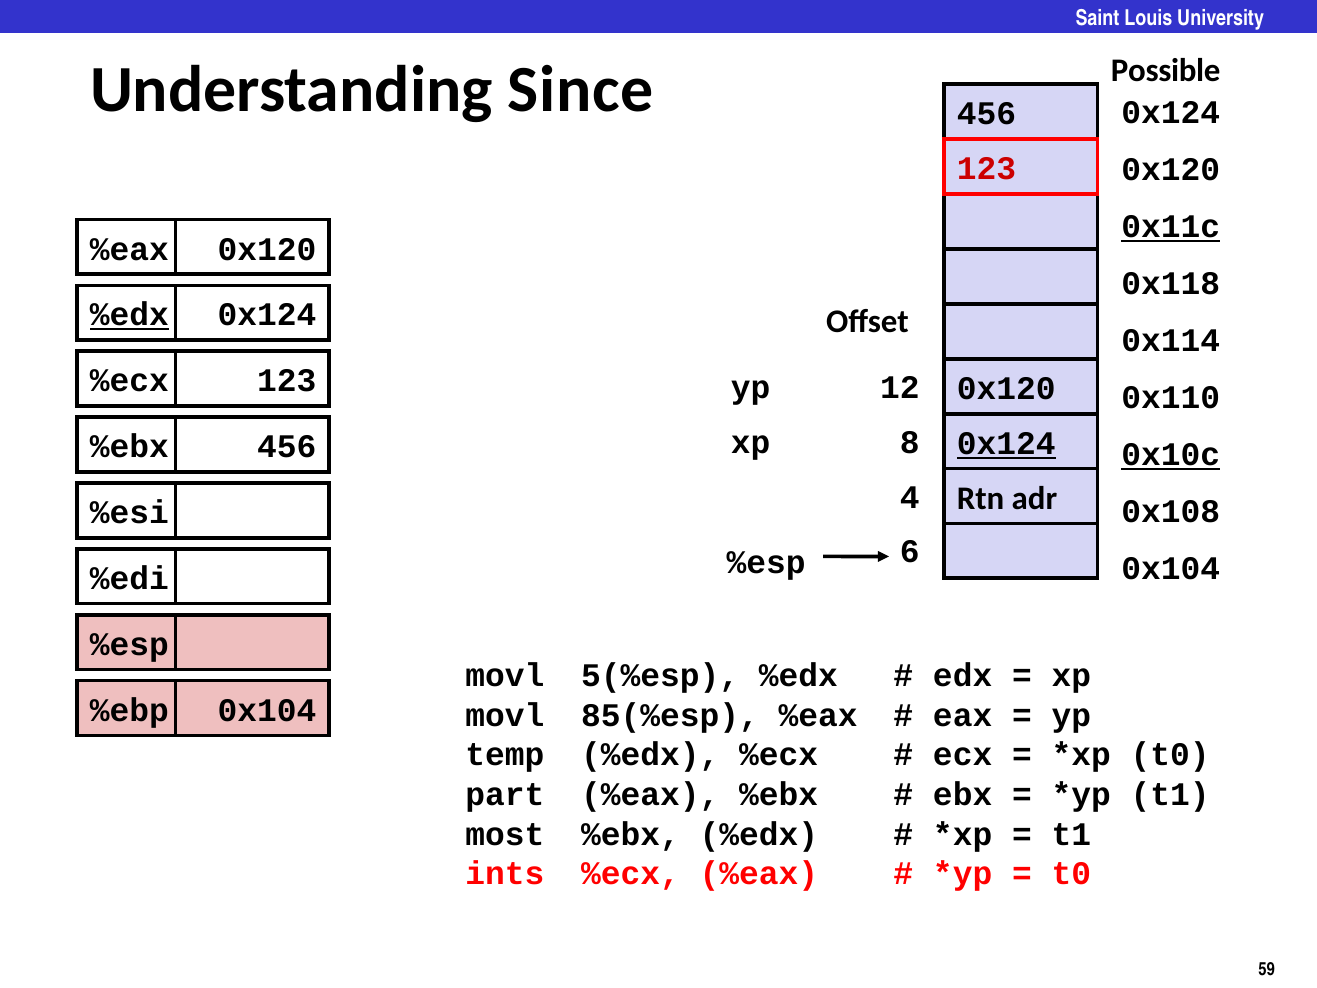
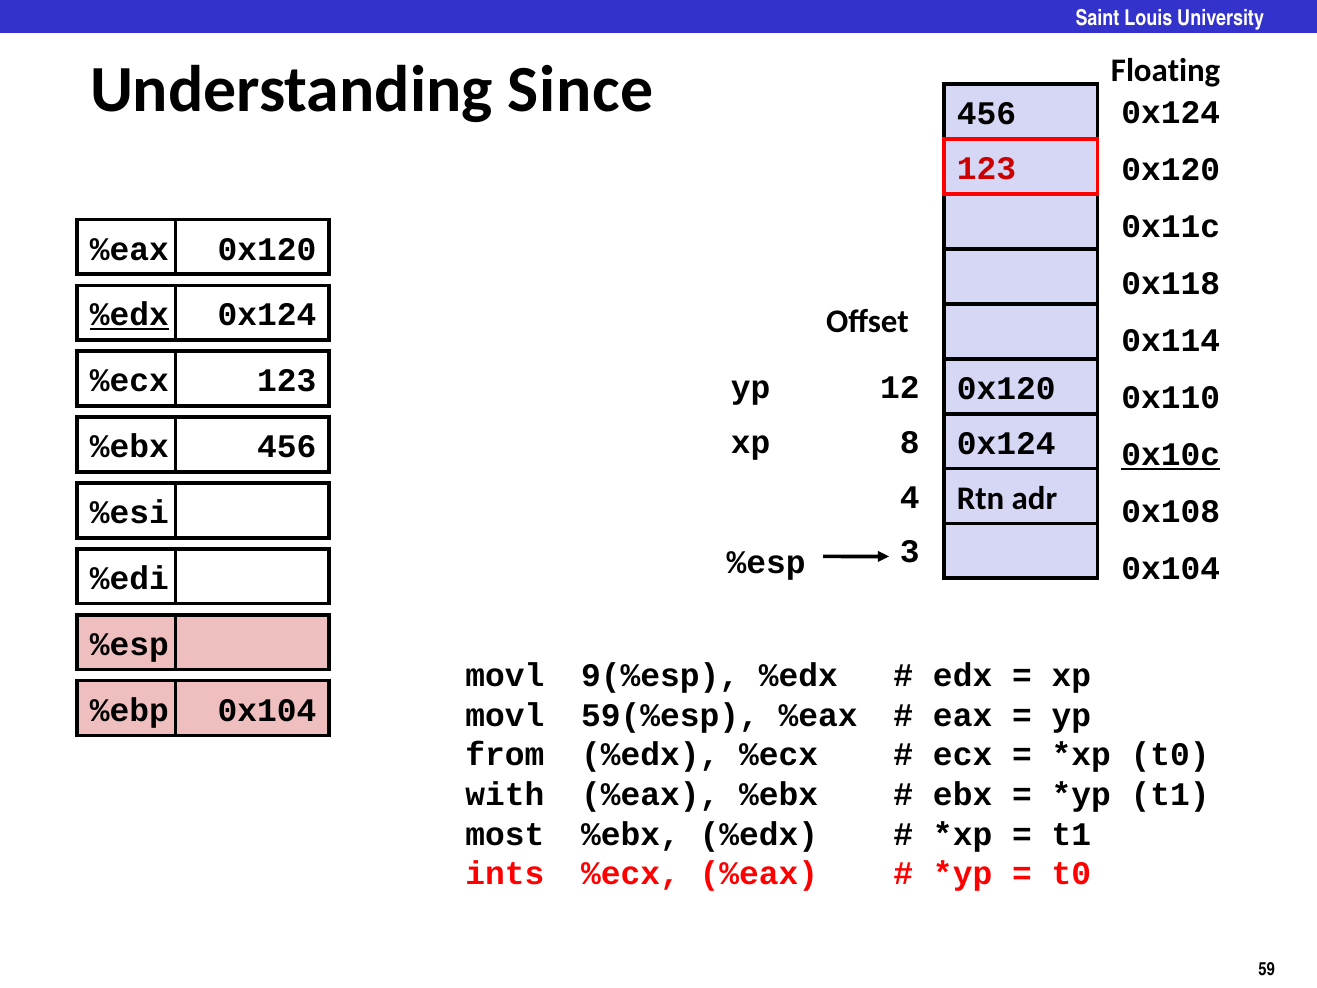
Possible: Possible -> Floating (1166, 71)
0x11c underline: present -> none (1171, 227)
0x124 underline: present -> none (1006, 443)
6: 6 -> 3 (910, 552)
5(%esp: 5(%esp -> 9(%esp (660, 676)
85(%esp: 85(%esp -> 59(%esp (670, 715)
temp: temp -> from (505, 755)
part: part -> with (505, 794)
